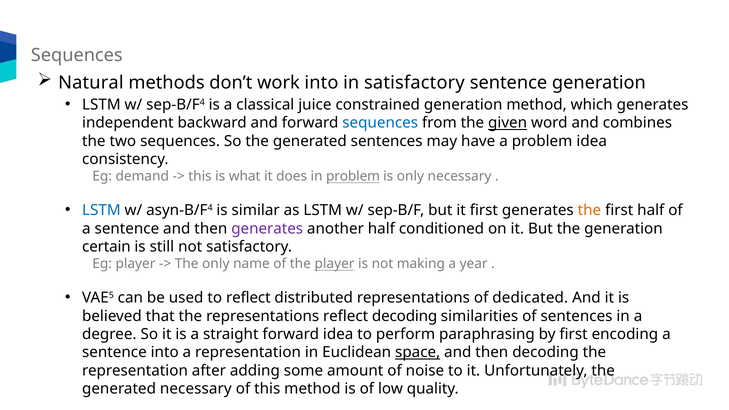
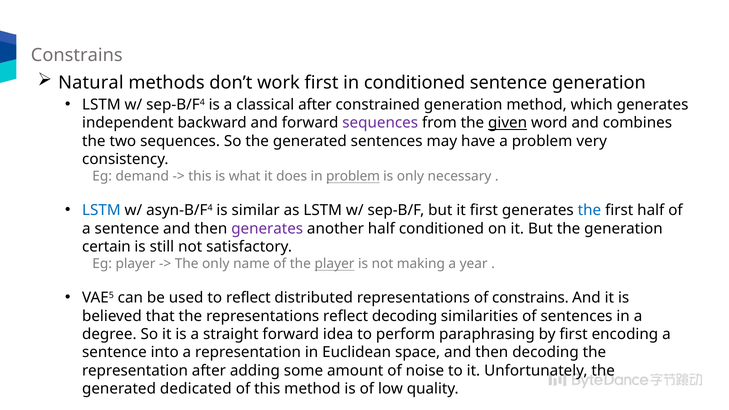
Sequences: Sequences -> Constrains (77, 55)
work into: into -> first (321, 83)
in satisfactory: satisfactory -> conditioned (415, 83)
classical juice: juice -> after (315, 105)
sequences colour: blue -> purple (380, 123)
problem idea: idea -> very (592, 141)
the colour: orange -> blue (589, 210)
of dedicated: dedicated -> constrains (530, 298)
space underline: present -> none (418, 352)
generated necessary: necessary -> dedicated (196, 389)
